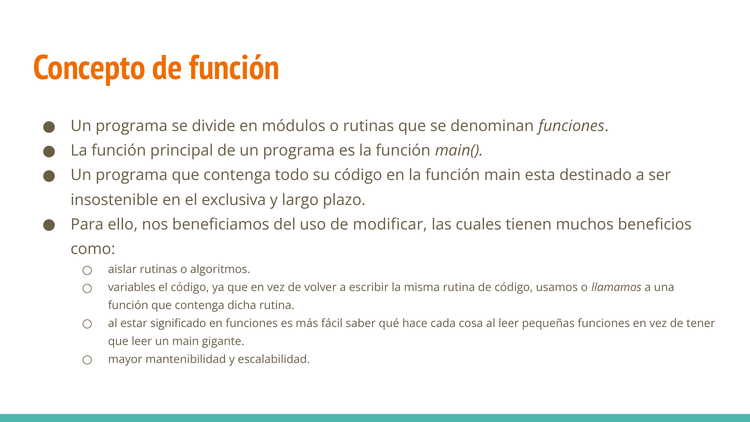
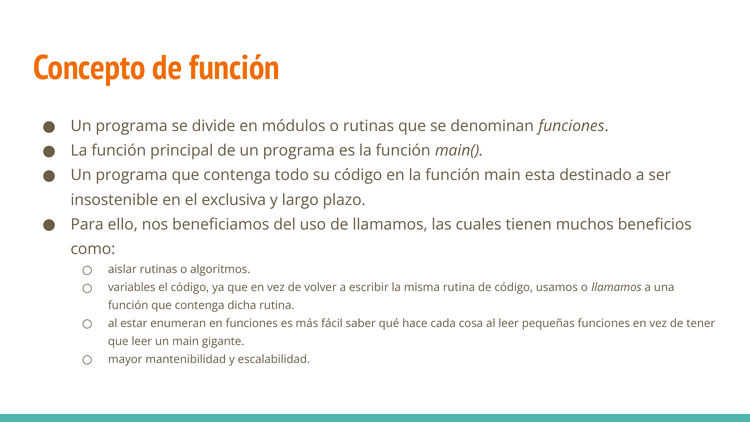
de modificar: modificar -> llamamos (390, 224)
significado: significado -> enumeran (178, 323)
